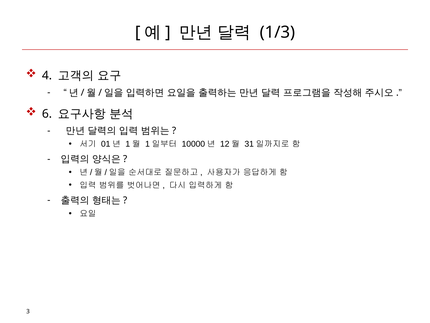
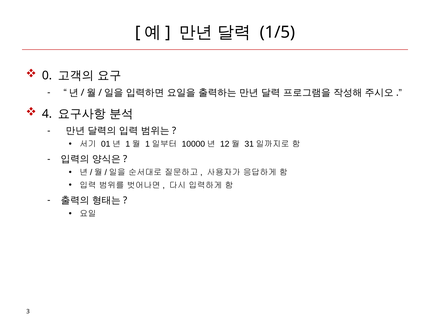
1/3: 1/3 -> 1/5 (277, 32)
4: 4 -> 0 (47, 76)
6: 6 -> 4 (47, 114)
